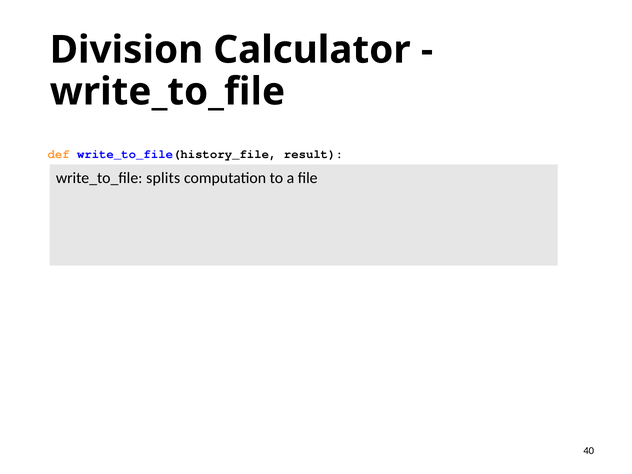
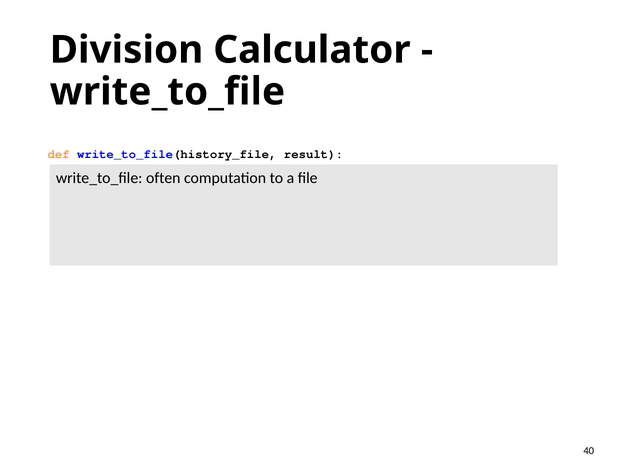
splits: splits -> often (163, 178)
